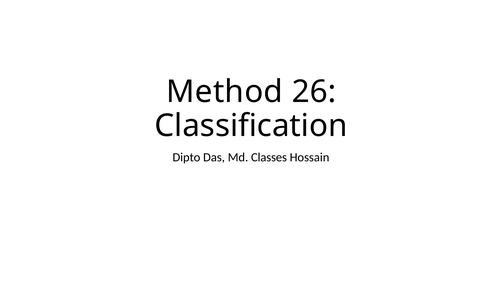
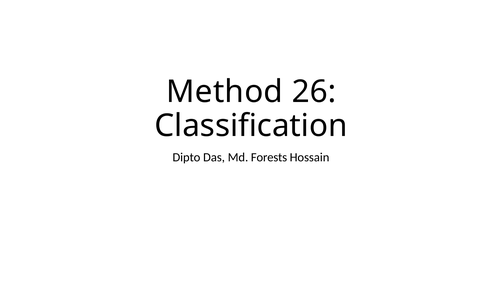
Classes: Classes -> Forests (269, 157)
